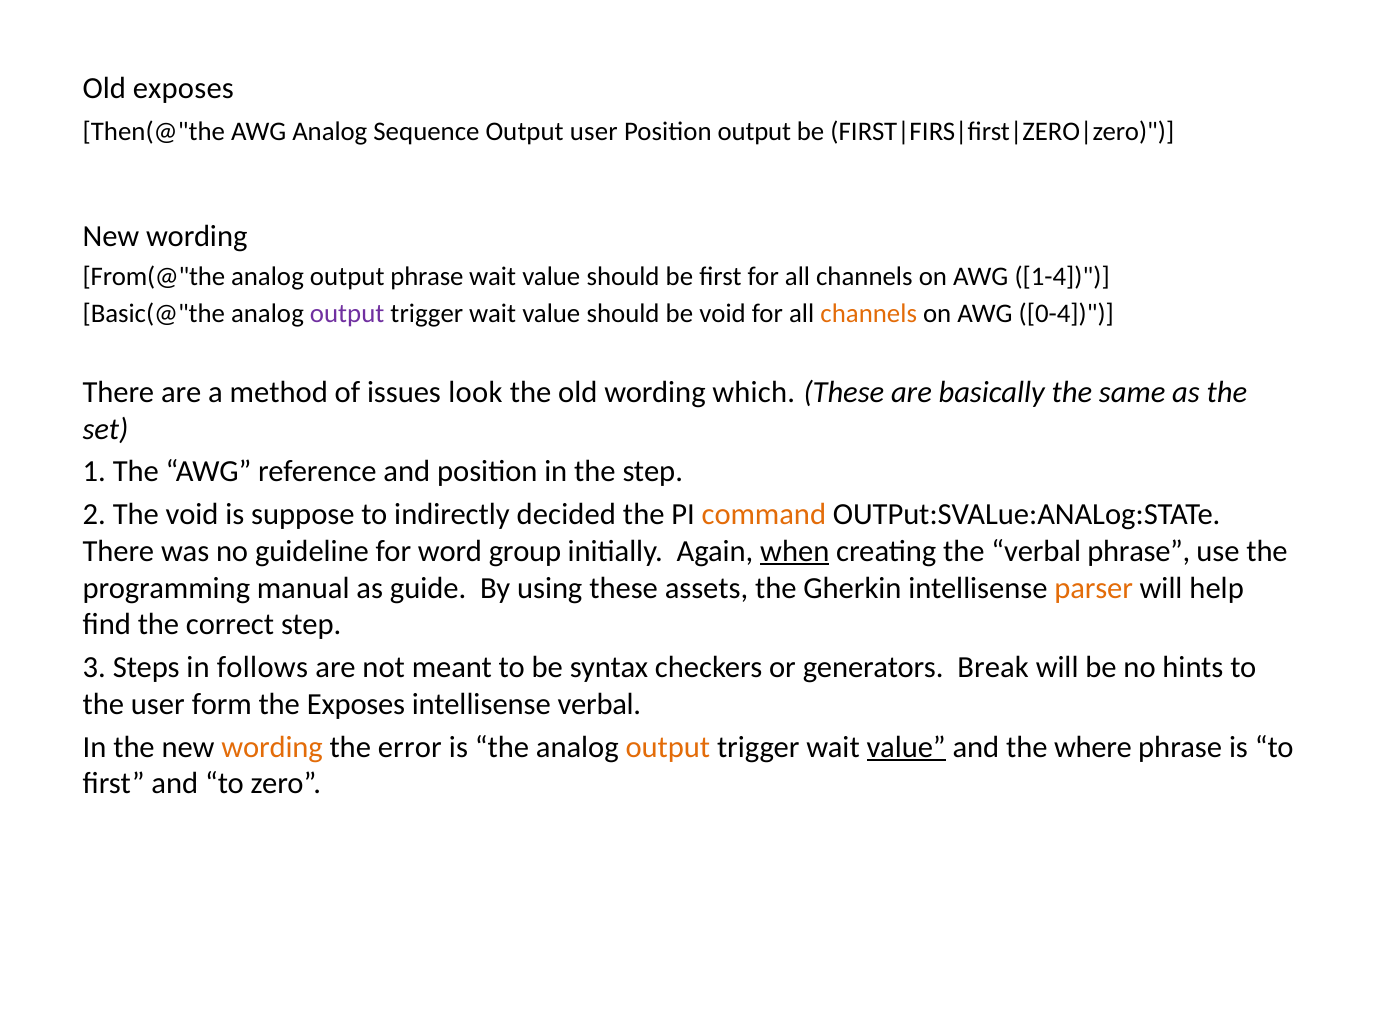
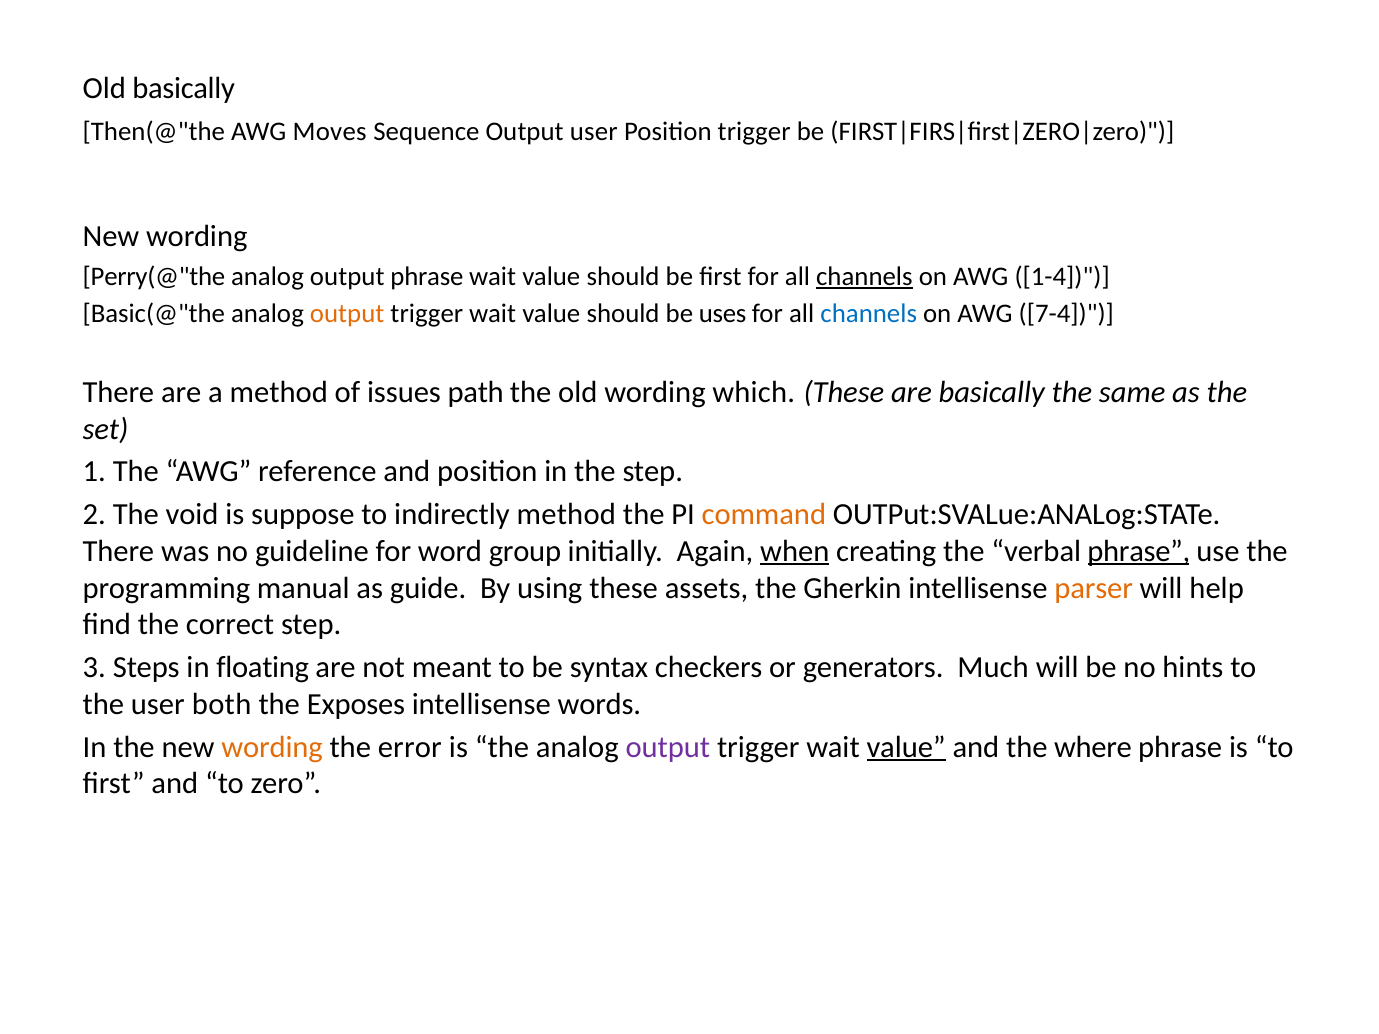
Old exposes: exposes -> basically (184, 89)
AWG Analog: Analog -> Moves (330, 131)
Position output: output -> trigger (754, 131)
From(@"the: From(@"the -> Perry(@"the (154, 276)
channels underline: none -> present (864, 276)
output colour: purple -> orange (347, 314)
be void: void -> uses (723, 314)
channels colour: orange -> blue (869, 314)
0-4: 0-4 -> 7-4 (1066, 314)
look: look -> path (476, 392)
indirectly decided: decided -> method (566, 515)
phrase underline: none -> present (1139, 551)
follows: follows -> floating (263, 668)
Break: Break -> Much (993, 668)
form: form -> both (222, 704)
intellisense verbal: verbal -> words (599, 704)
output colour: orange -> purple (668, 747)
